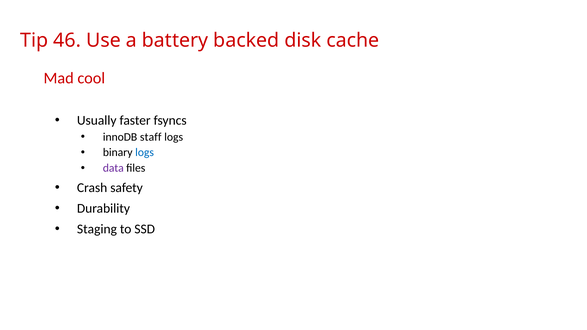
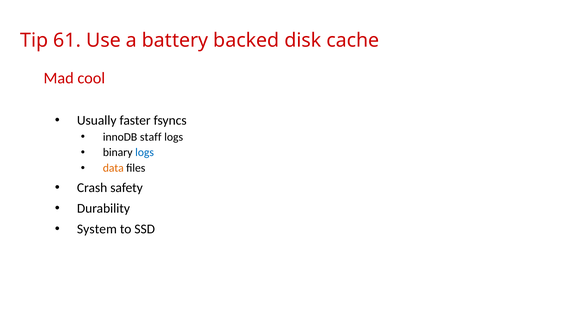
46: 46 -> 61 (67, 40)
data colour: purple -> orange (113, 168)
Staging: Staging -> System (97, 229)
